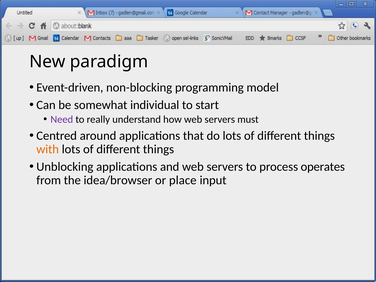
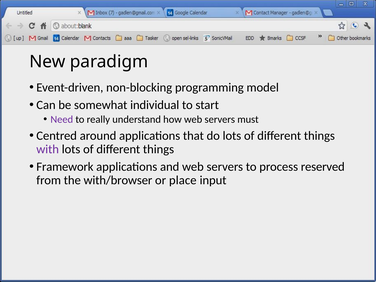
with colour: orange -> purple (48, 149)
Unblocking: Unblocking -> Framework (65, 167)
operates: operates -> reserved (323, 167)
idea/browser: idea/browser -> with/browser (118, 180)
